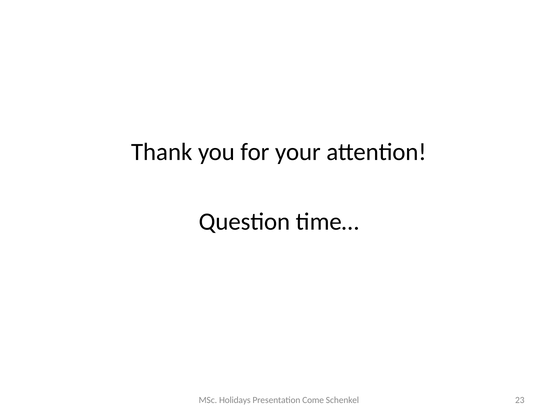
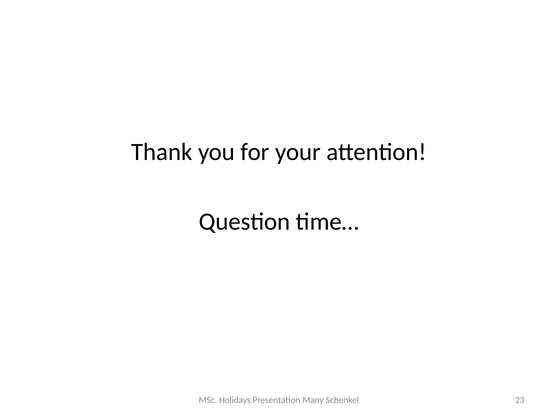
Come: Come -> Many (313, 400)
